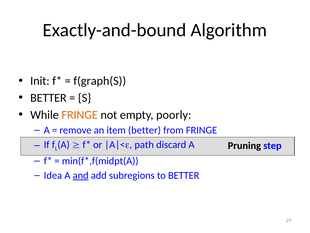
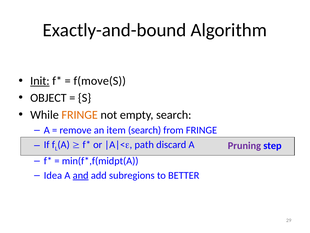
Init underline: none -> present (40, 81)
f(graph(S: f(graph(S -> f(move(S (100, 81)
BETTER: BETTER -> OBJECT (48, 98)
empty poorly: poorly -> search (174, 115)
item better: better -> search (145, 130)
Pruning colour: black -> purple (244, 145)
